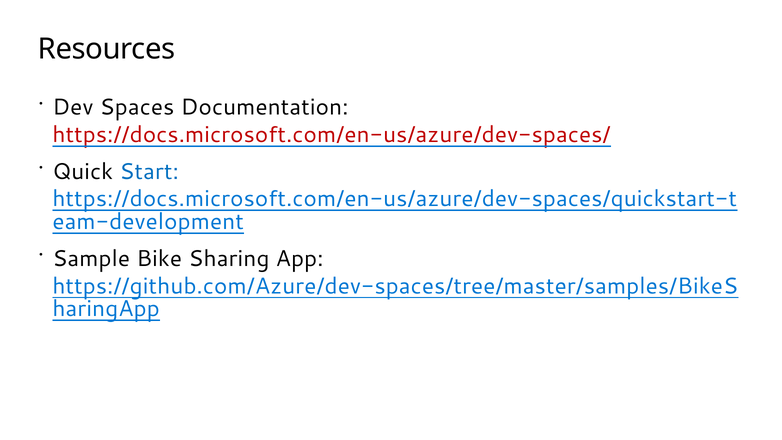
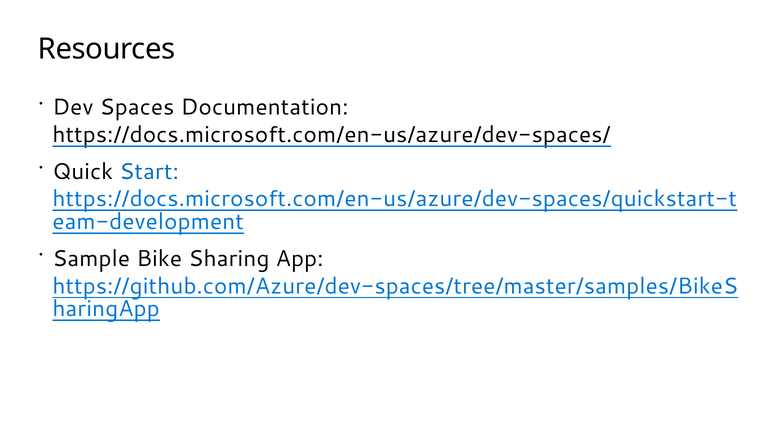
https://docs.microsoft.com/en-us/azure/dev-spaces/ colour: red -> black (331, 135)
